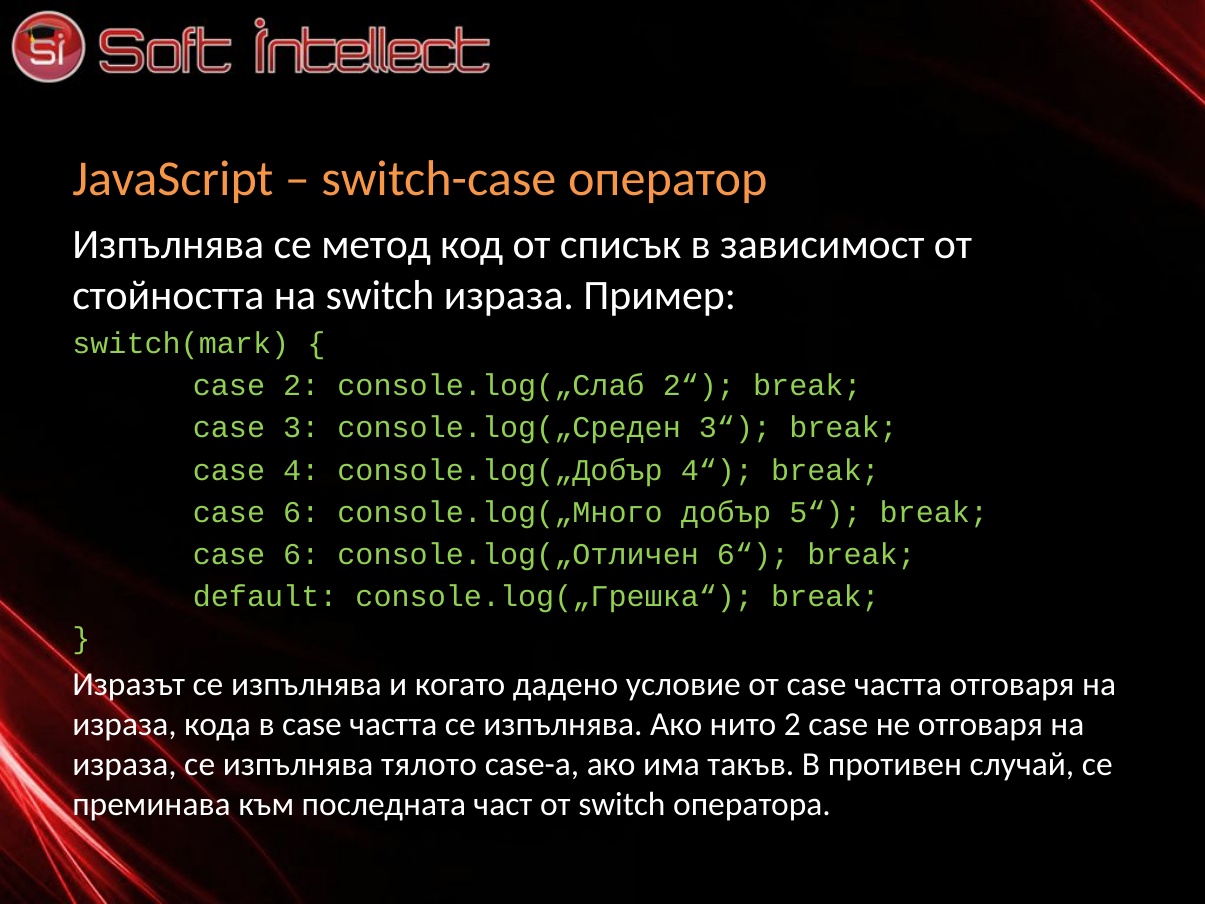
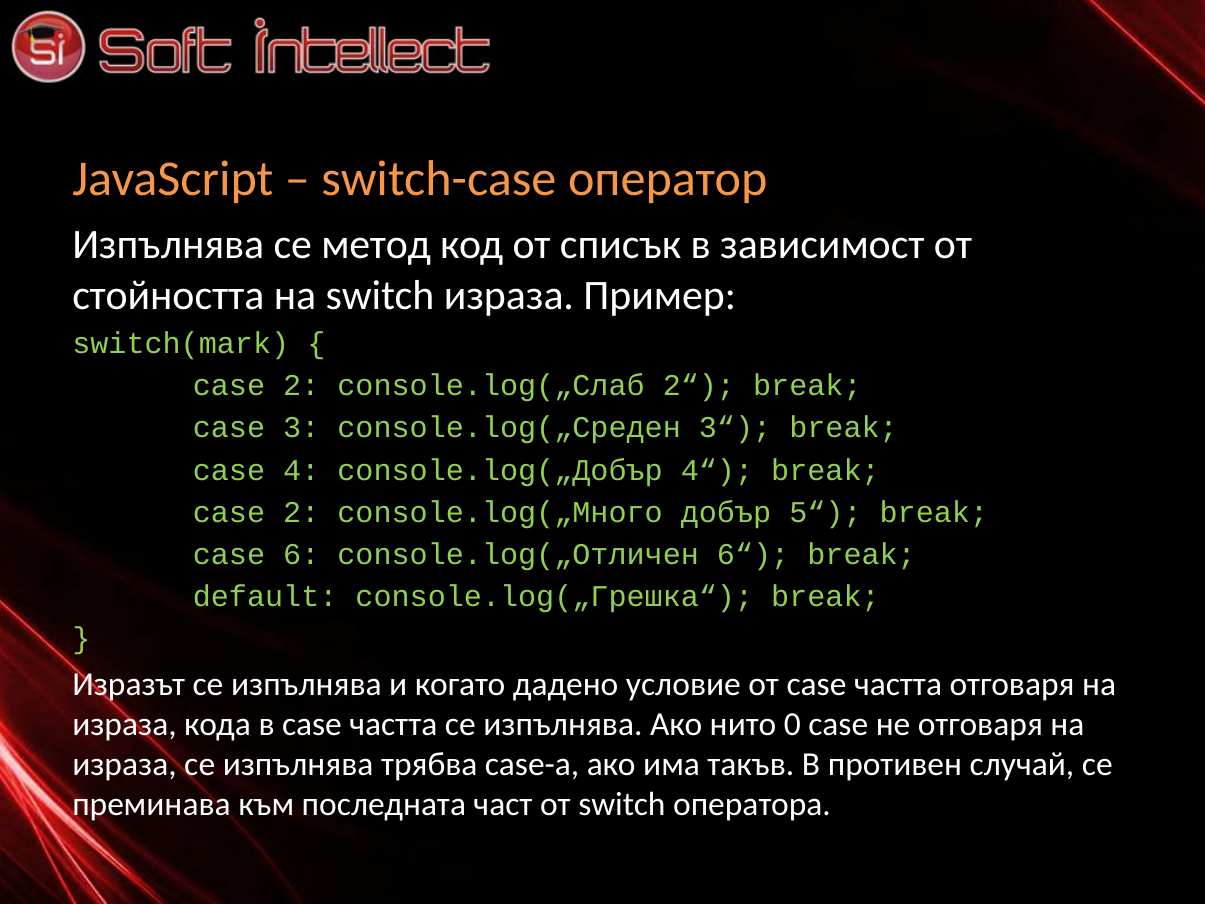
6: 6 -> 2 (301, 512)
нито 2: 2 -> 0 (792, 724)
тялото: тялото -> трябва (429, 764)
